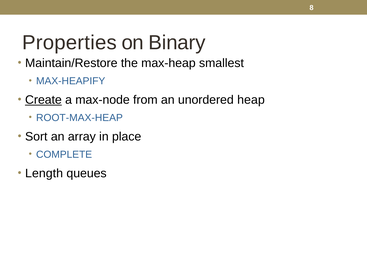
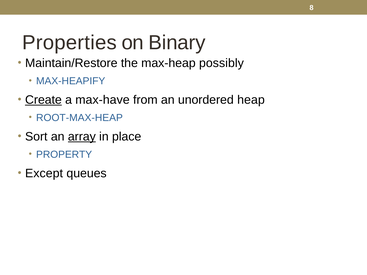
smallest: smallest -> possibly (221, 63)
max-node: max-node -> max-have (102, 100)
array underline: none -> present (82, 137)
COMPLETE: COMPLETE -> PROPERTY (64, 155)
Length: Length -> Except (44, 174)
